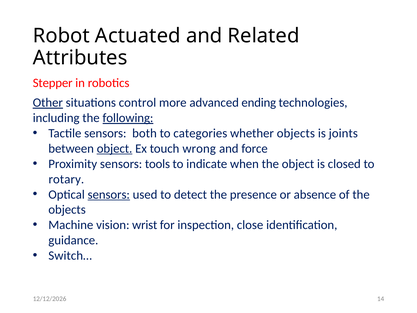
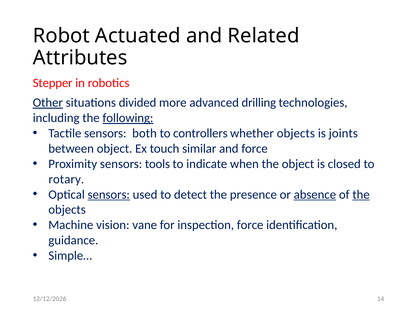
control: control -> divided (138, 103)
ending: ending -> drilling (259, 103)
categories: categories -> controllers (200, 133)
object underline: present -> none (115, 148)
wrong: wrong -> similar (199, 148)
absence underline: none -> present (315, 194)
the underline: none -> present (361, 194)
wrist: wrist -> vane (145, 225)
inspection close: close -> force (250, 225)
Switch…: Switch… -> Simple… (70, 255)
